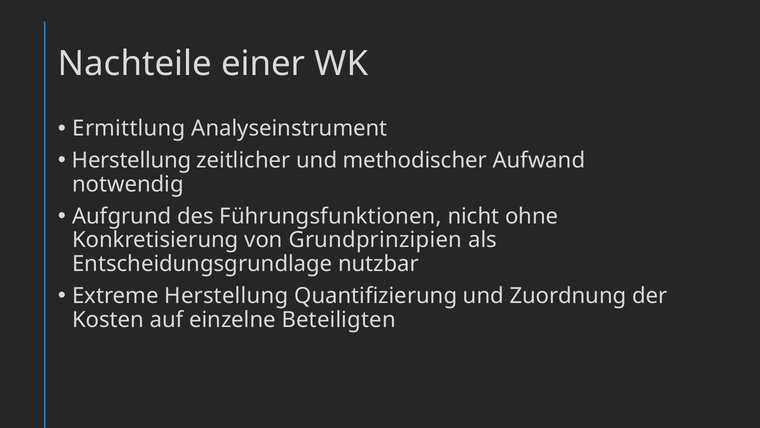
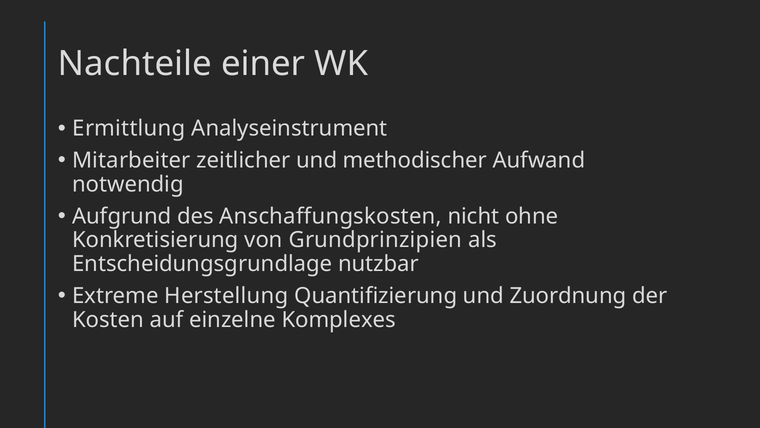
Herstellung: Herstellung -> Mitarbeiter (131, 160)
Führungsfunktionen: Führungsfunktionen -> Anschaffungskosten (331, 216)
Beteiligten: Beteiligten -> Komplexes (339, 320)
